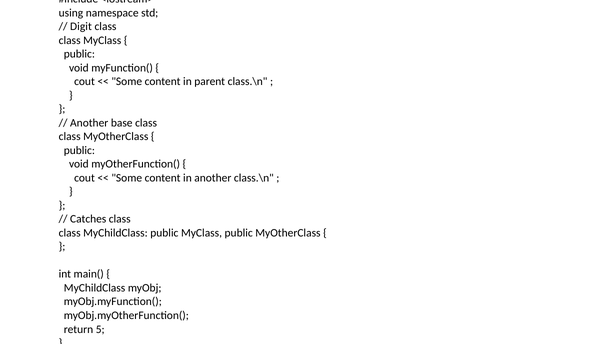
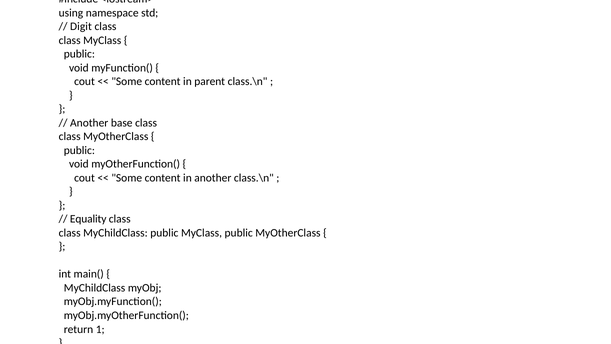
Catches: Catches -> Equality (88, 219)
5: 5 -> 1 (100, 329)
